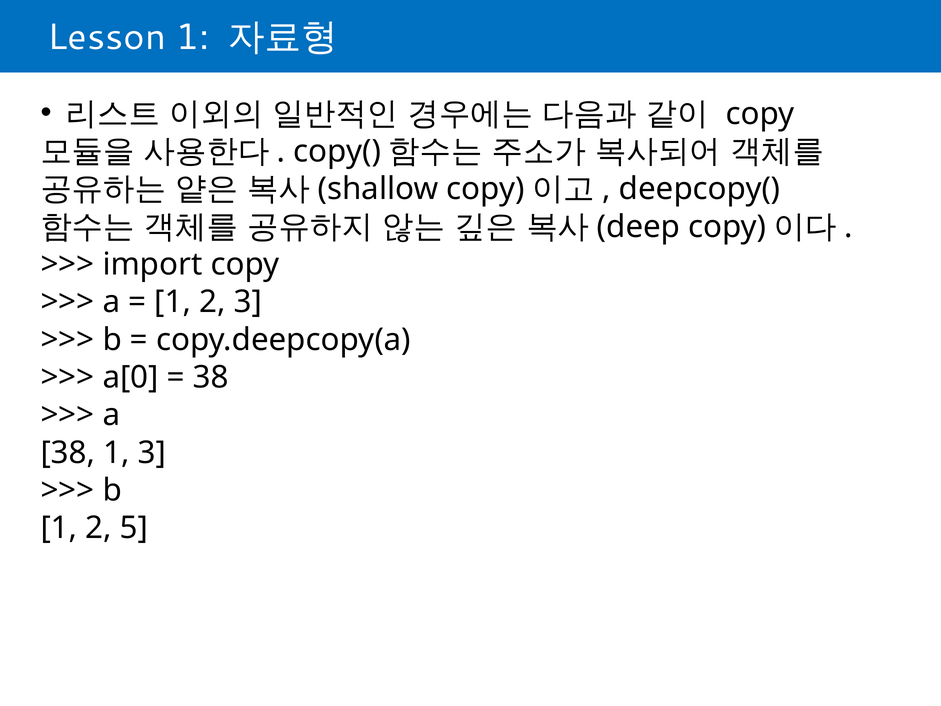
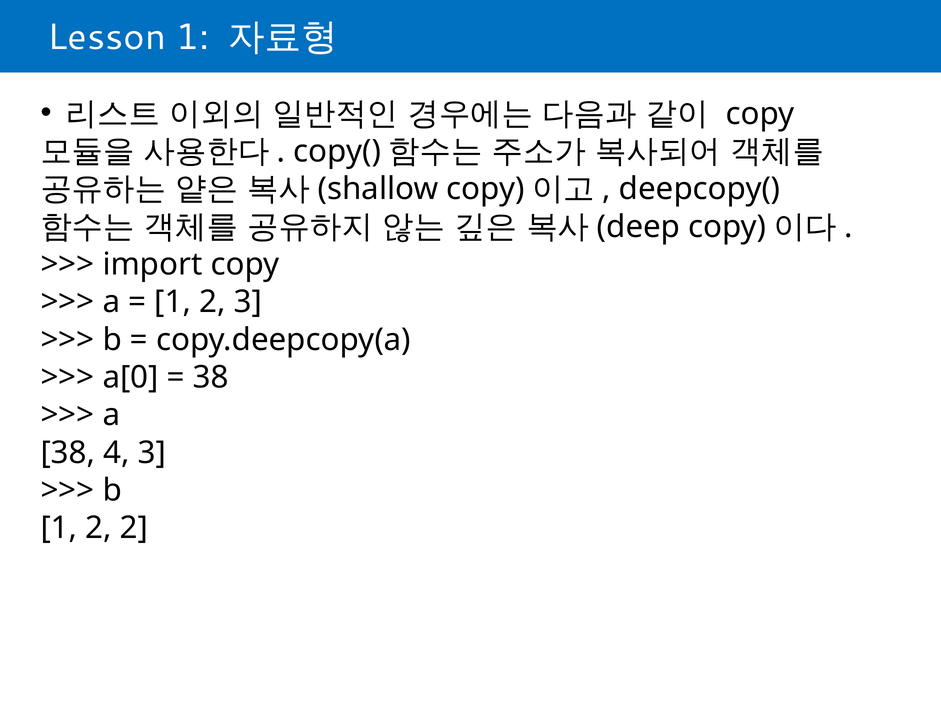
38 1: 1 -> 4 (116, 453)
2 5: 5 -> 2 (134, 528)
